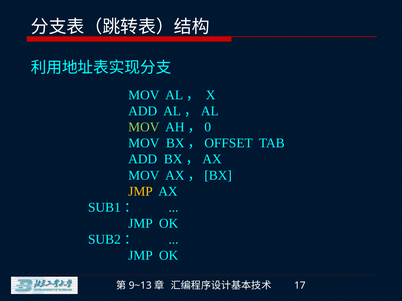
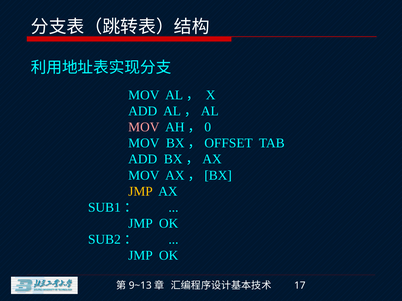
MOV colour: light green -> pink (144, 127)
